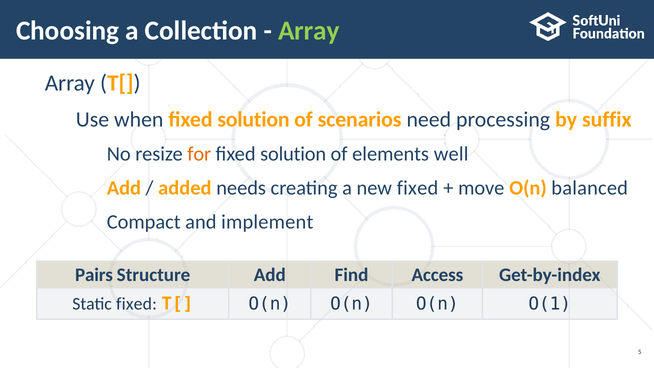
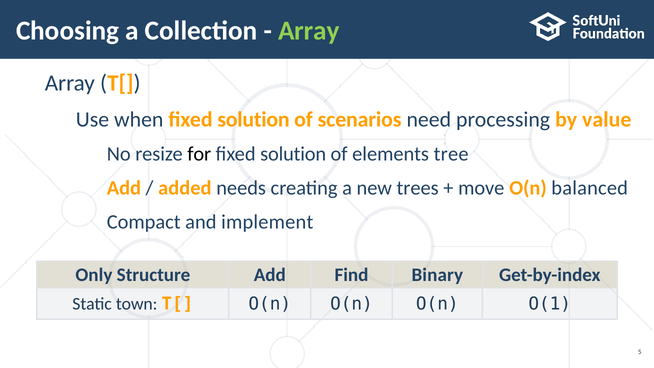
suffix: suffix -> value (607, 119)
for colour: orange -> black (199, 154)
well: well -> tree (451, 154)
new fixed: fixed -> trees (418, 188)
Pairs: Pairs -> Only (94, 275)
Access: Access -> Binary (437, 275)
Static fixed: fixed -> town (137, 304)
